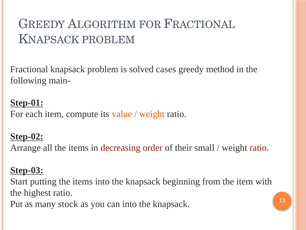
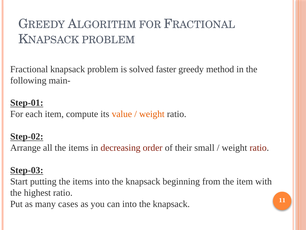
cases: cases -> faster (166, 69)
stock: stock -> cases (68, 204)
